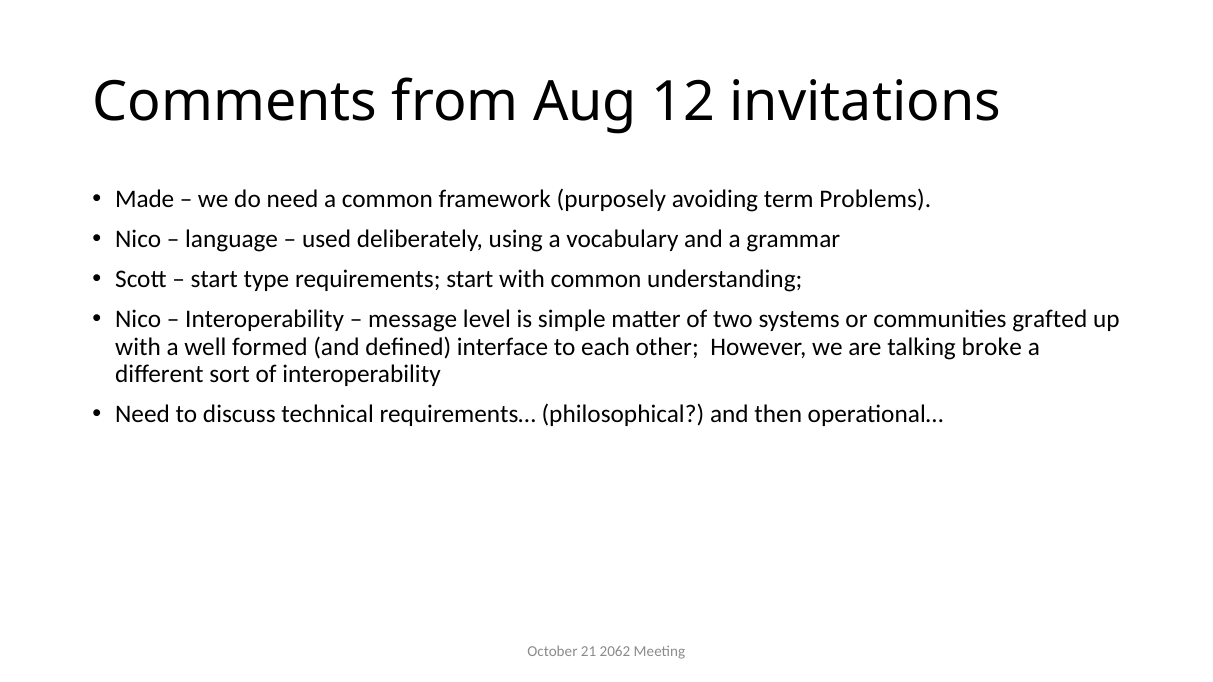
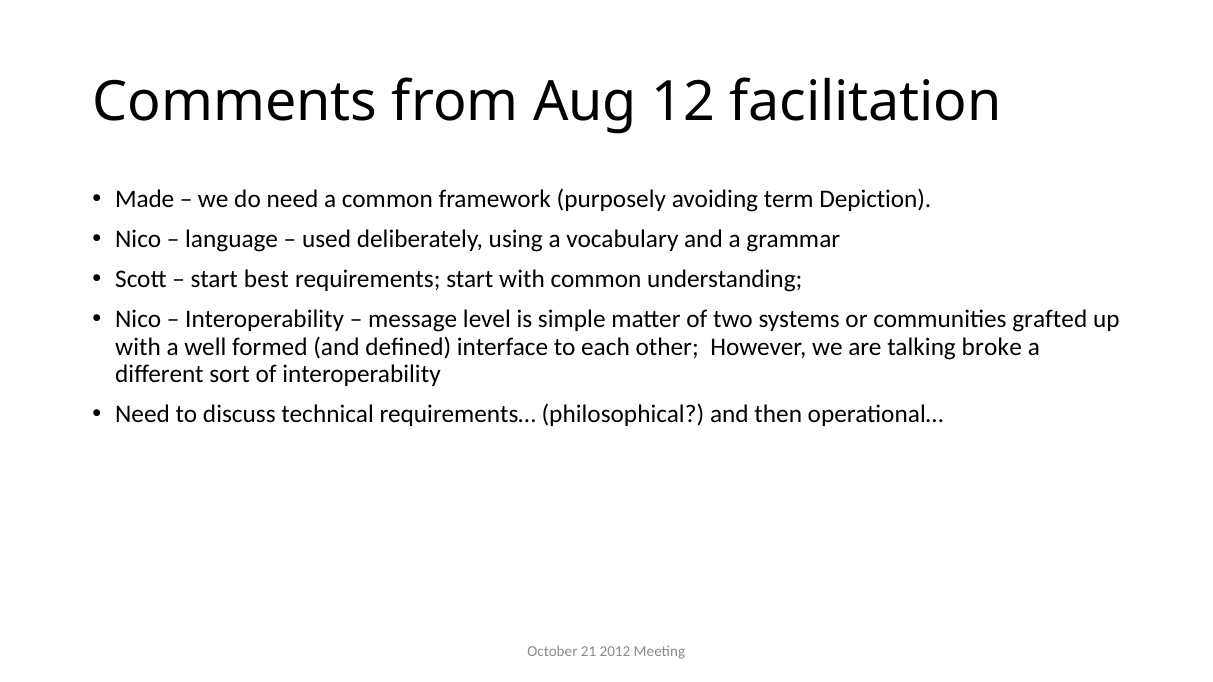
invitations: invitations -> facilitation (866, 102)
Problems: Problems -> Depiction (875, 200)
type: type -> best (266, 280)
2062: 2062 -> 2012 (615, 651)
